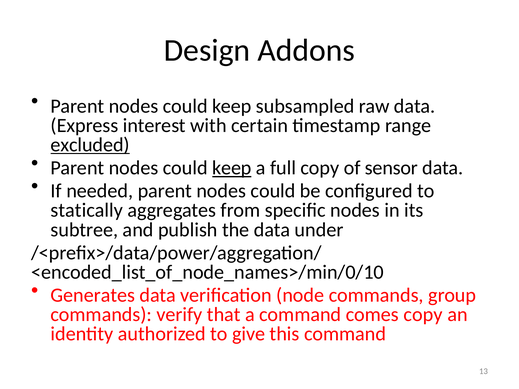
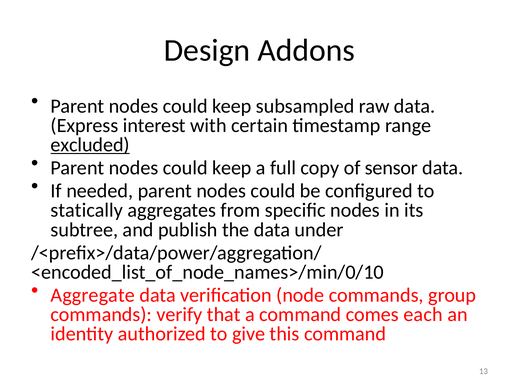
keep underline: present -> none (232, 168)
Generates: Generates -> Aggregate (93, 295)
comes copy: copy -> each (423, 315)
